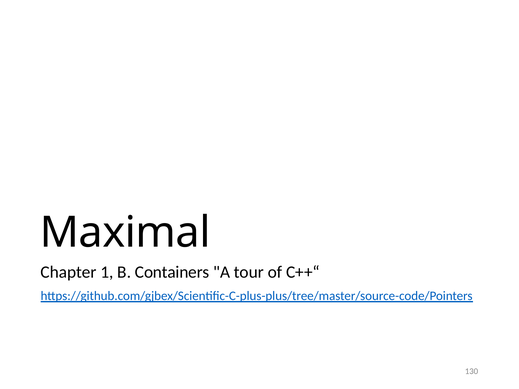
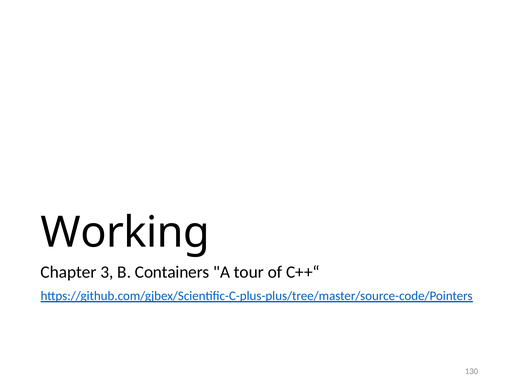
Maximal: Maximal -> Working (125, 233)
1: 1 -> 3 (107, 272)
